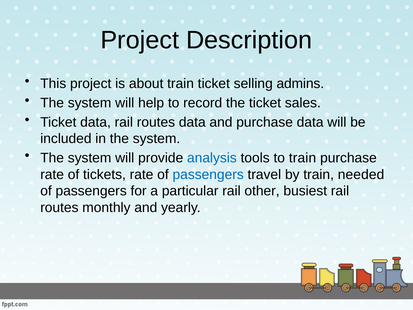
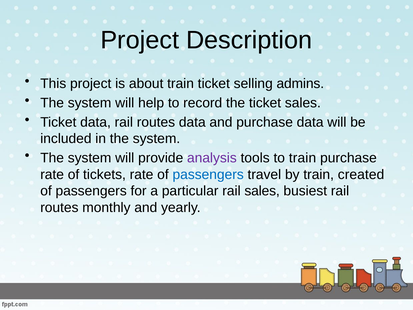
analysis colour: blue -> purple (212, 158)
needed: needed -> created (361, 174)
rail other: other -> sales (262, 191)
